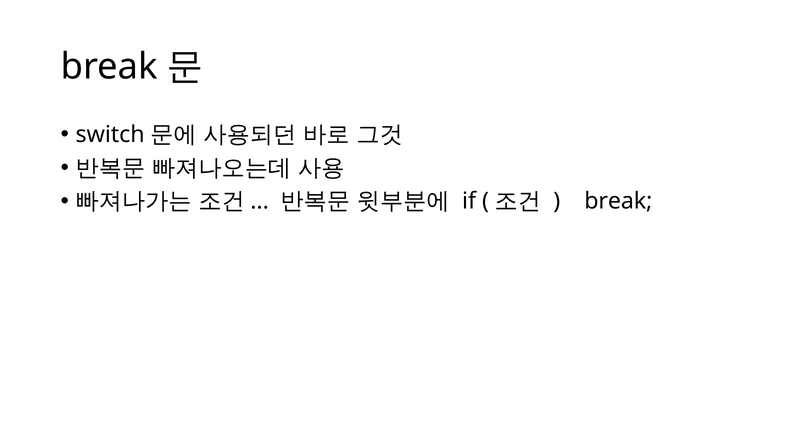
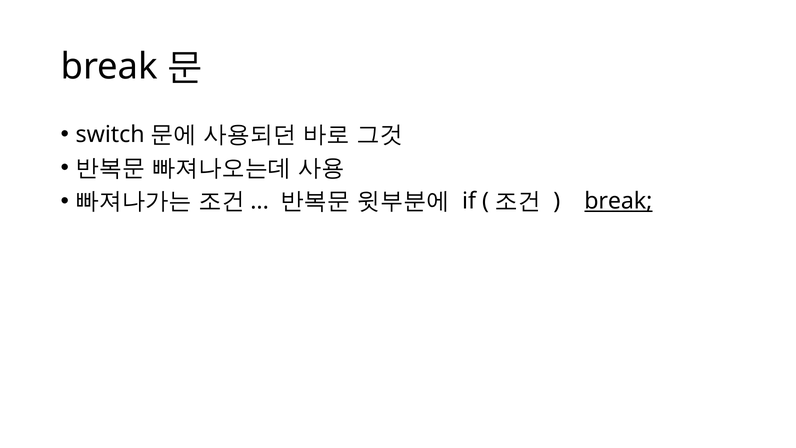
break underline: none -> present (618, 201)
